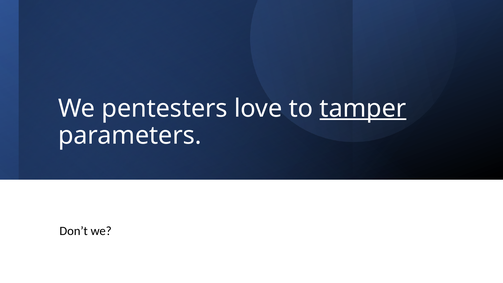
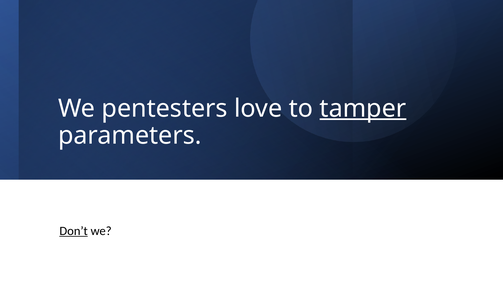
Don’t underline: none -> present (74, 231)
